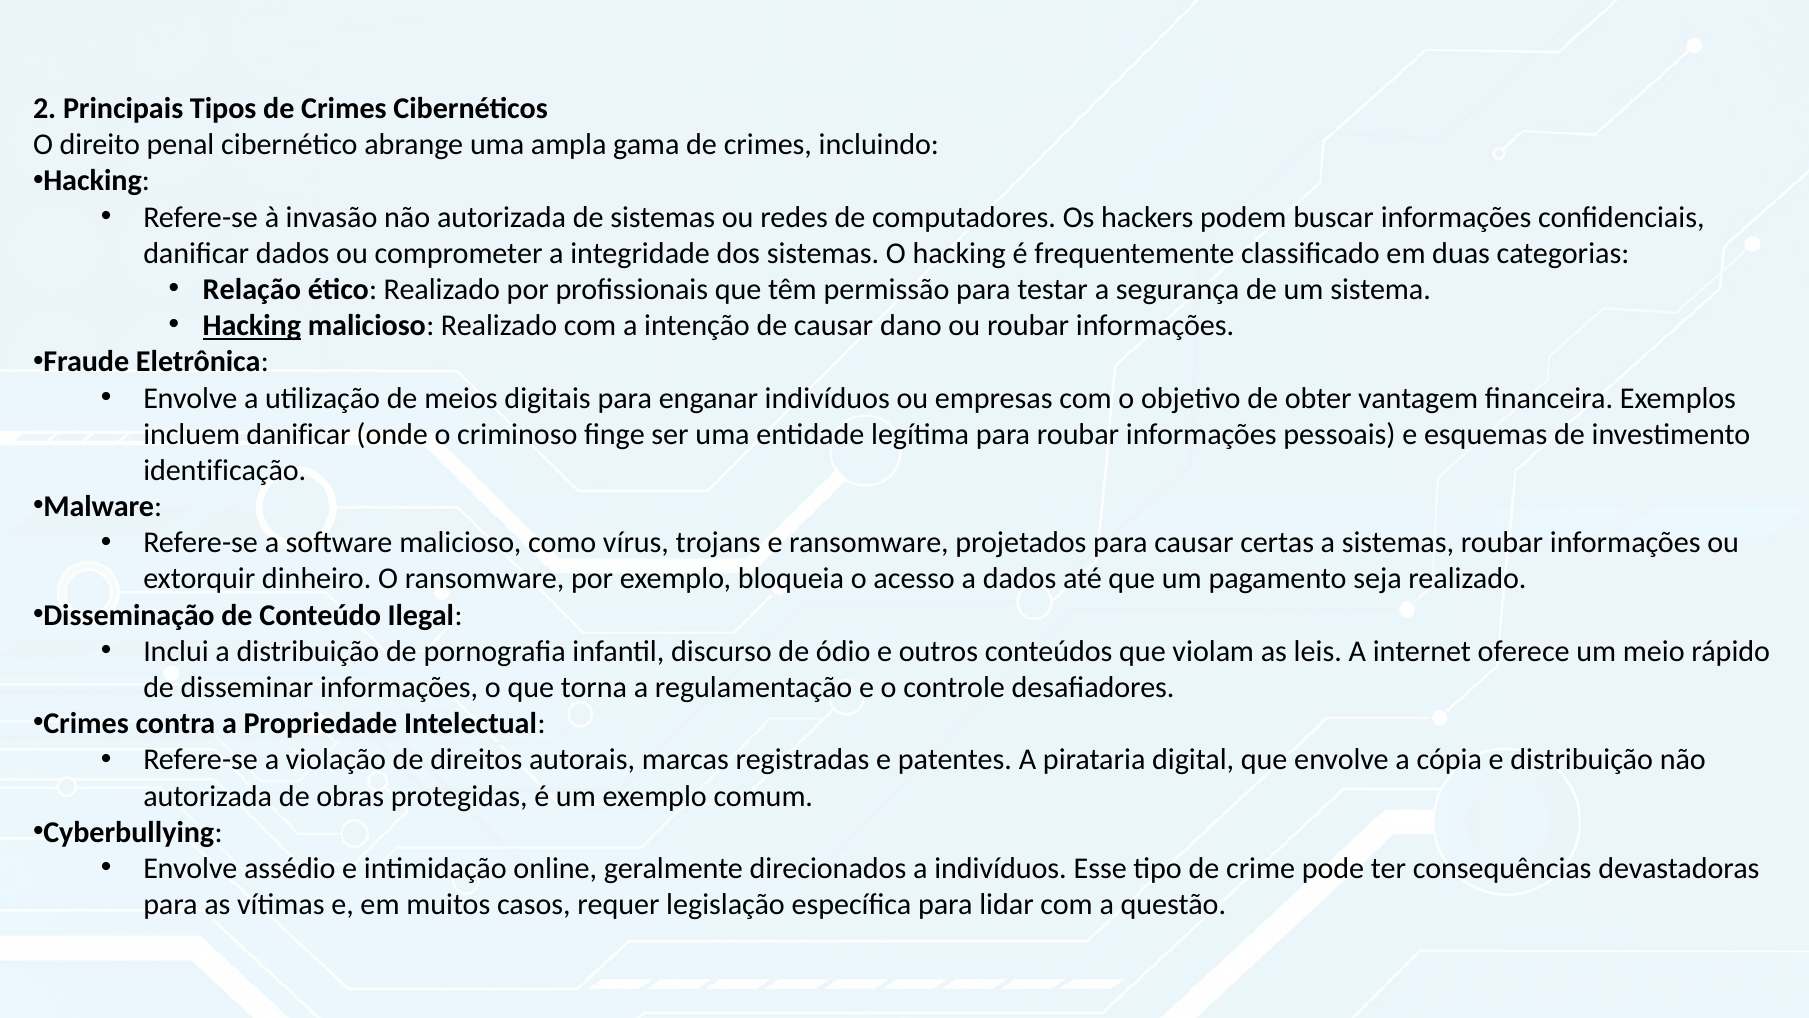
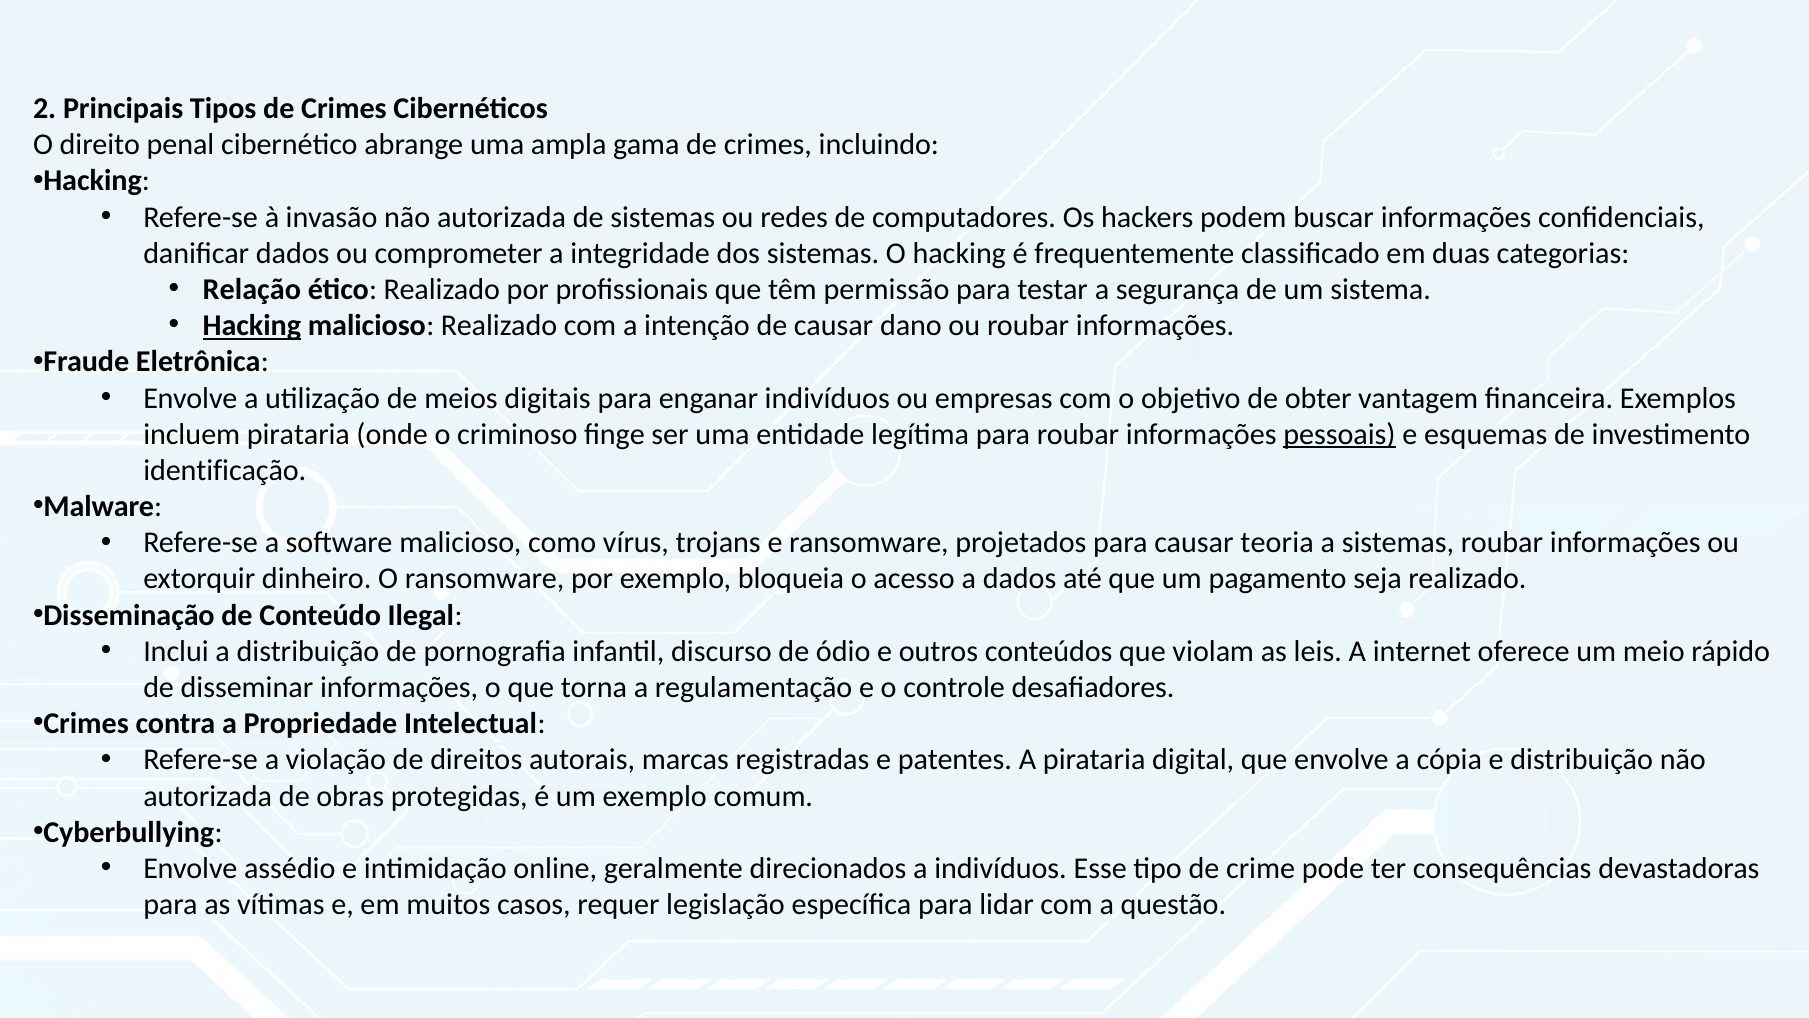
incluem danificar: danificar -> pirataria (298, 434)
pessoais underline: none -> present (1339, 434)
certas: certas -> teoria (1277, 543)
